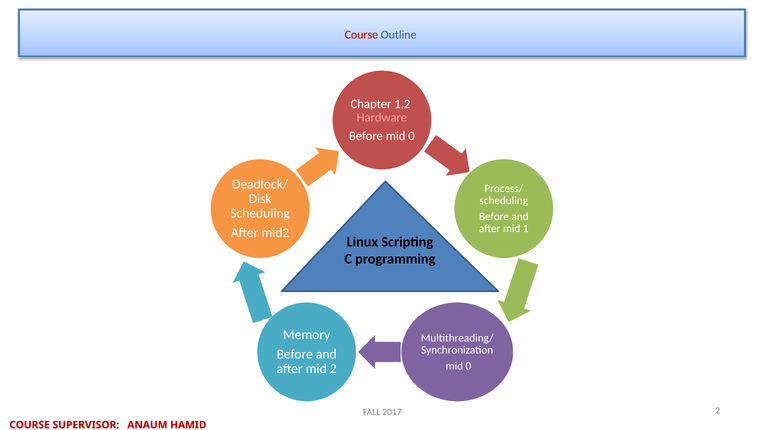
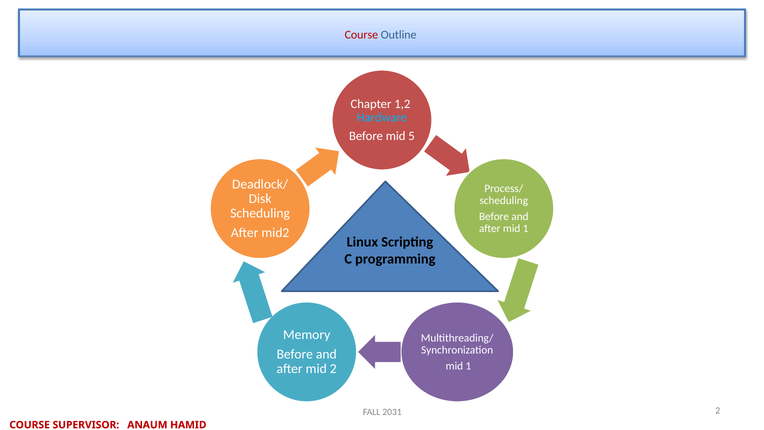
Hardware colour: pink -> light blue (382, 118)
Before mid 0: 0 -> 5 (412, 136)
0: 0 -> 1 (468, 366)
2017: 2017 -> 2031 (392, 412)
